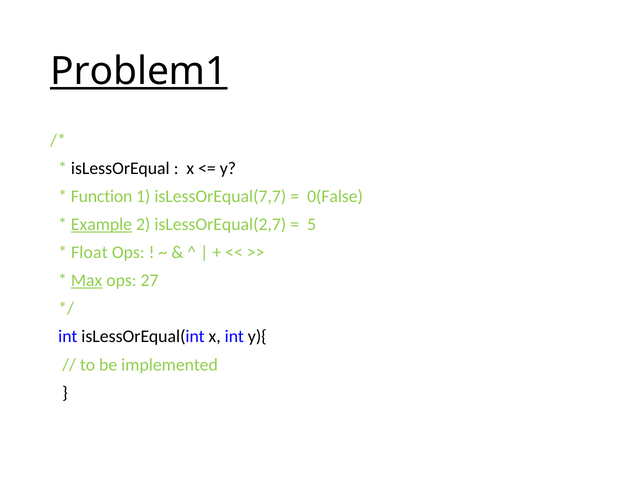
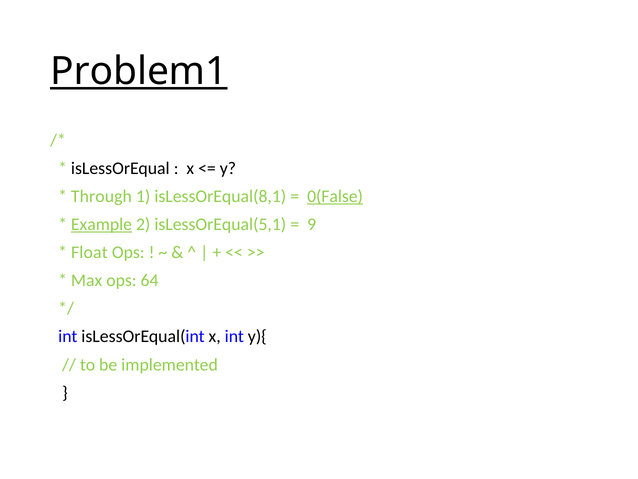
Function: Function -> Through (101, 196)
isLessOrEqual(7,7: isLessOrEqual(7,7 -> isLessOrEqual(8,1 (220, 196)
0(False underline: none -> present (335, 196)
isLessOrEqual(2,7: isLessOrEqual(2,7 -> isLessOrEqual(5,1 (220, 224)
5: 5 -> 9 (312, 224)
Max underline: present -> none (87, 280)
27: 27 -> 64 (150, 280)
